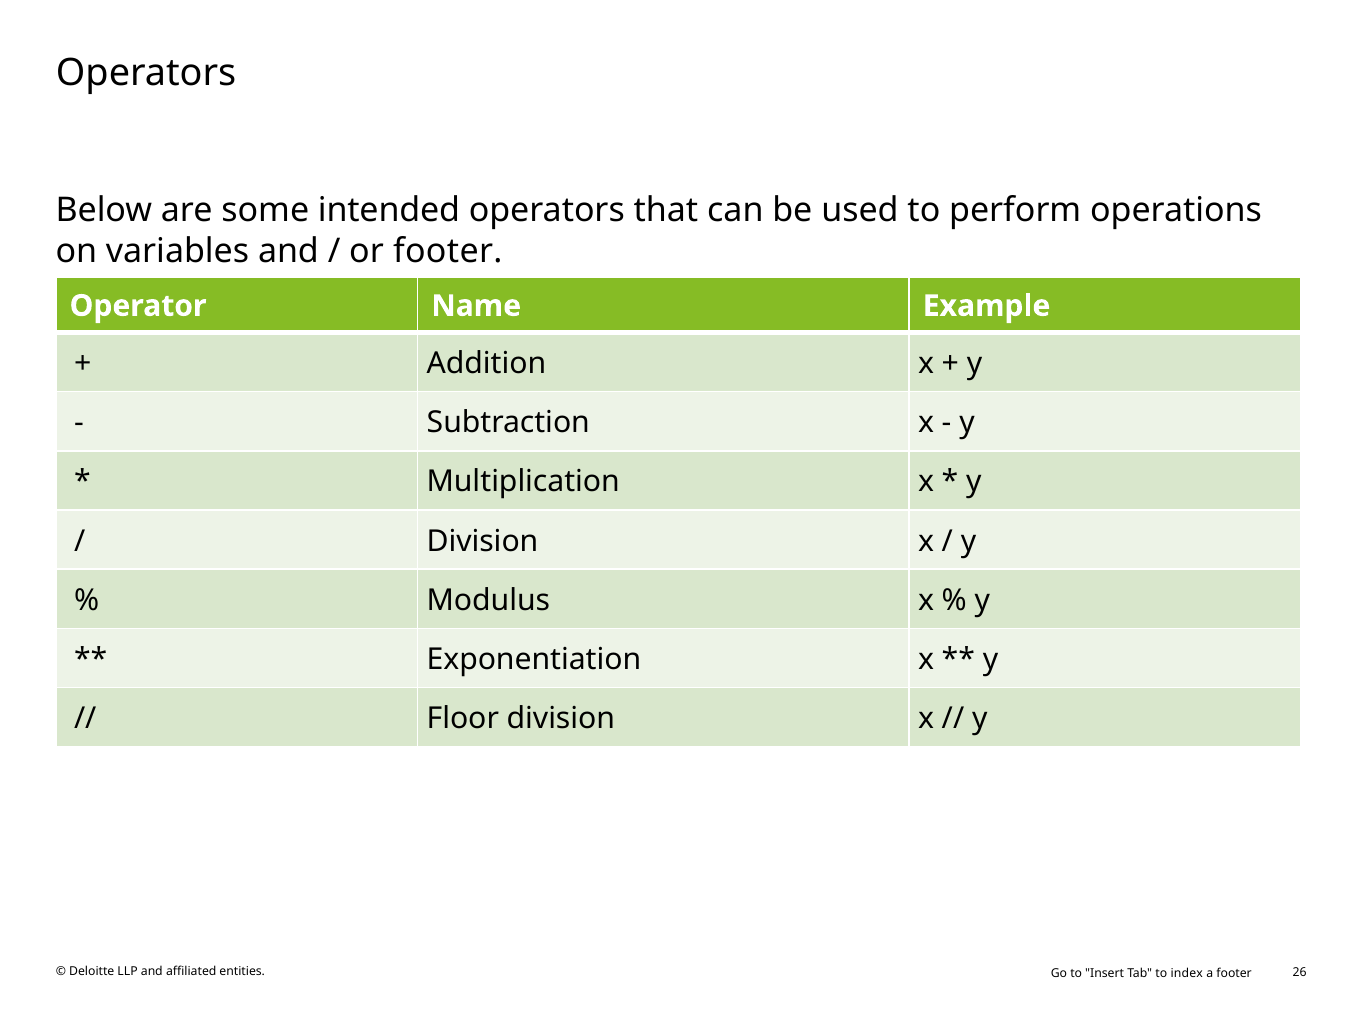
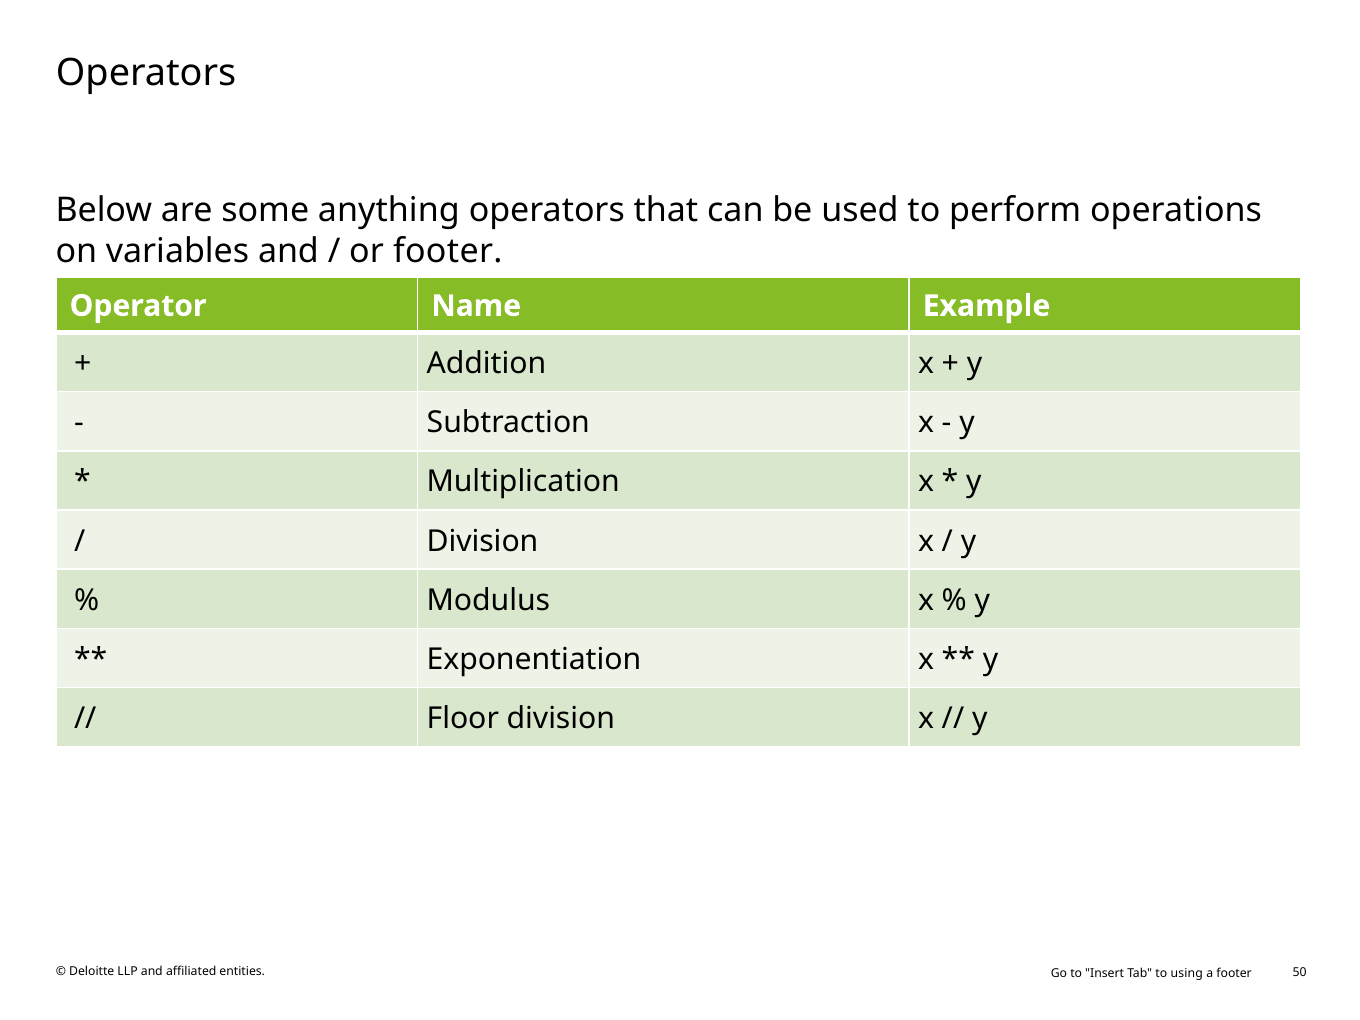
intended: intended -> anything (389, 210)
index: index -> using (1187, 973)
26: 26 -> 50 (1300, 972)
